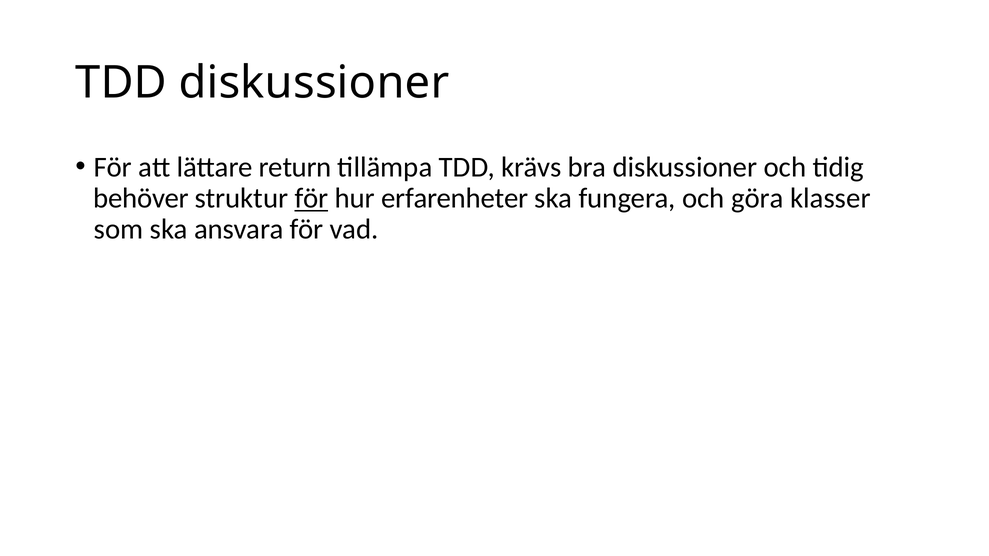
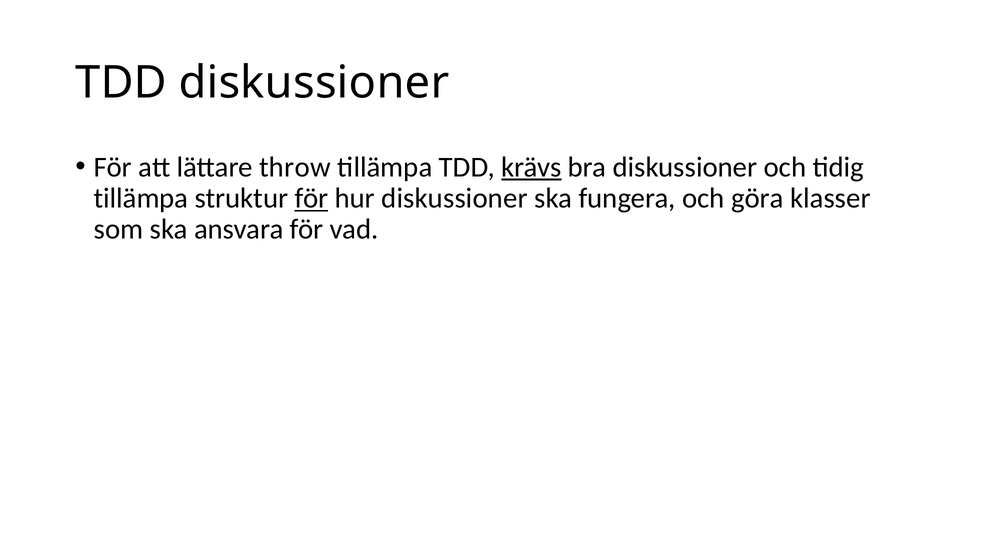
return: return -> throw (295, 167)
krävs underline: none -> present (531, 167)
behöver: behöver -> tillämpa (141, 198)
hur erfarenheter: erfarenheter -> diskussioner (455, 198)
